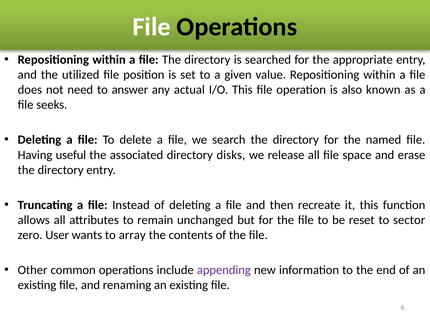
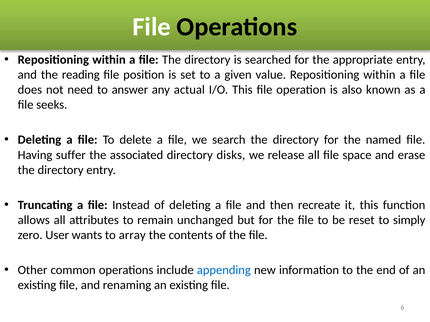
utilized: utilized -> reading (81, 75)
useful: useful -> suffer (71, 155)
sector: sector -> simply (409, 220)
appending colour: purple -> blue (224, 271)
